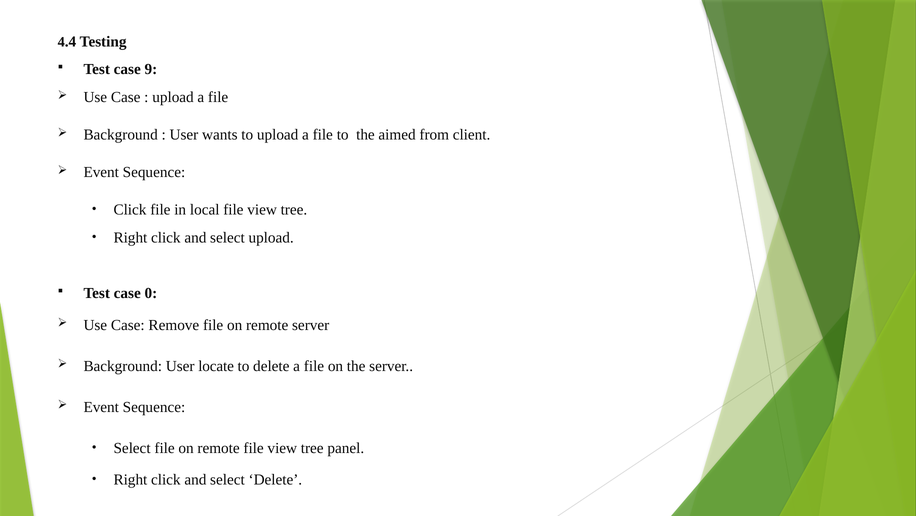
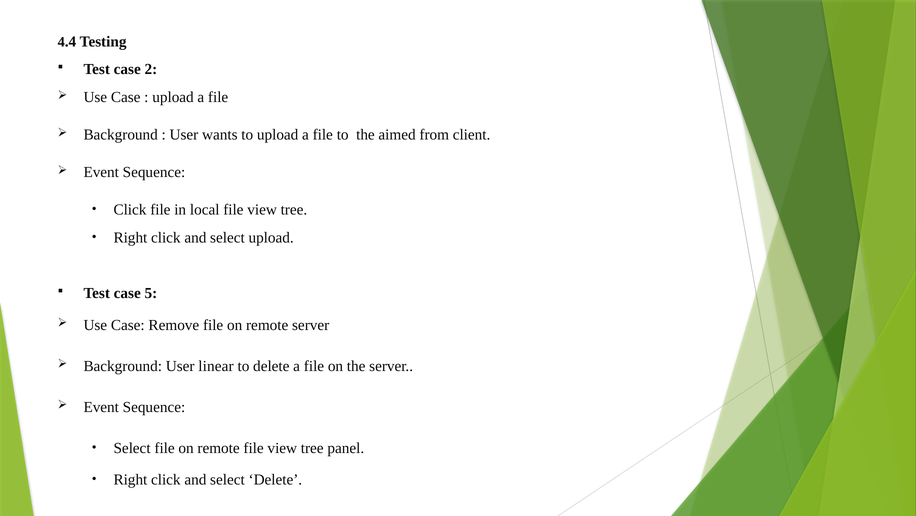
9: 9 -> 2 (151, 69)
0: 0 -> 5 (151, 293)
locate: locate -> linear (216, 366)
